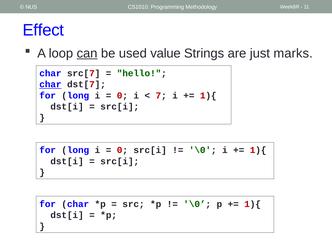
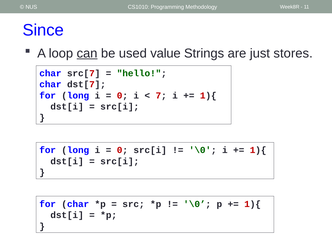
Effect: Effect -> Since (43, 30)
marks: marks -> stores (293, 53)
char underline: present -> none (50, 84)
